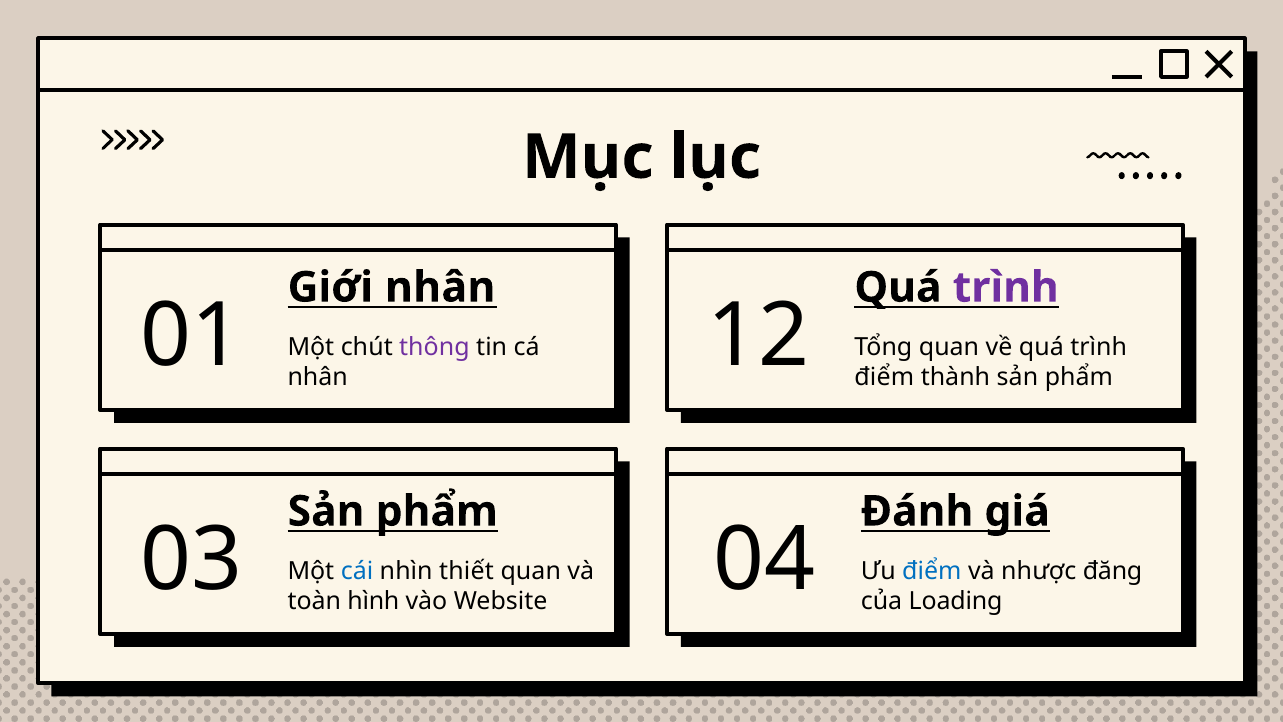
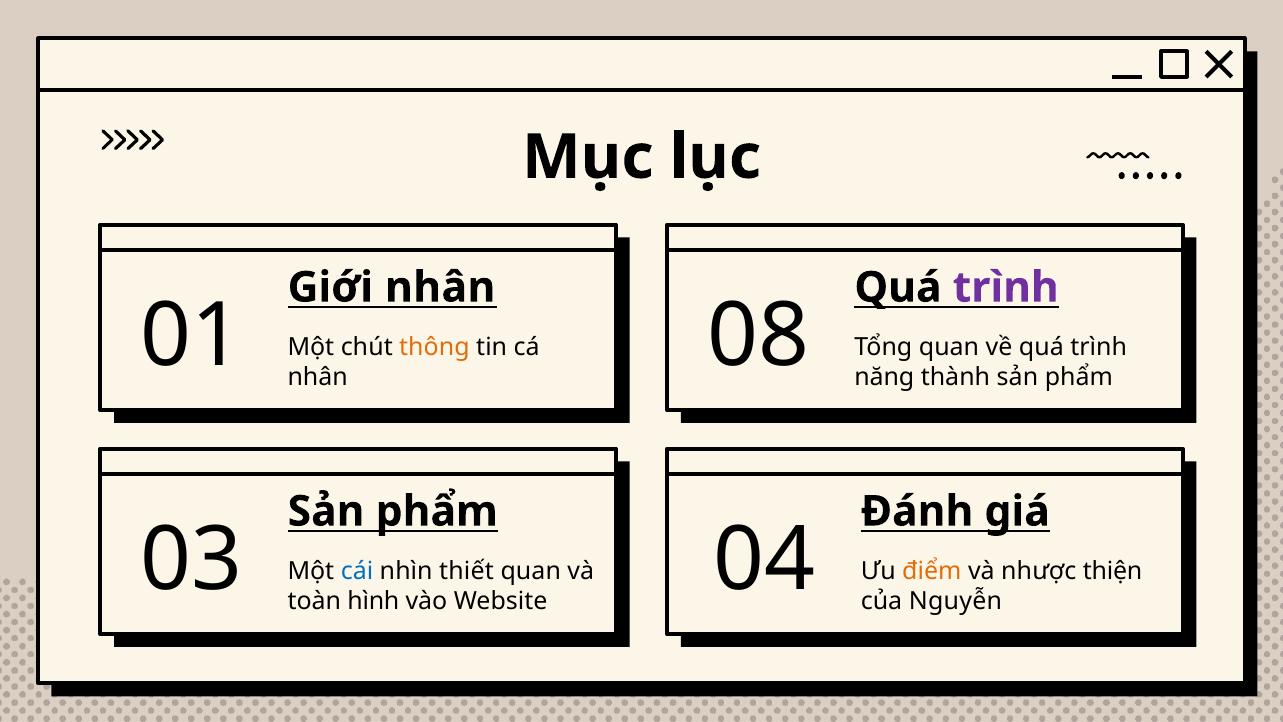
thông colour: purple -> orange (434, 347)
12: 12 -> 08 (758, 336)
điểm: điểm -> năng (884, 377)
điểm colour: blue -> orange (932, 571)
đăng: đăng -> thiện (1113, 571)
Loading: Loading -> Nguyễn (955, 601)
